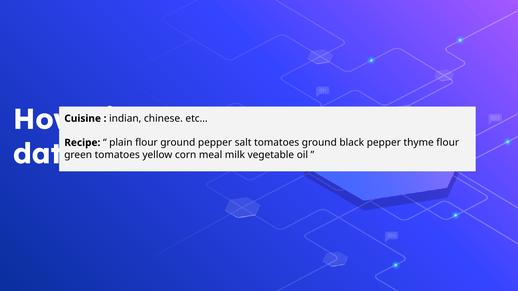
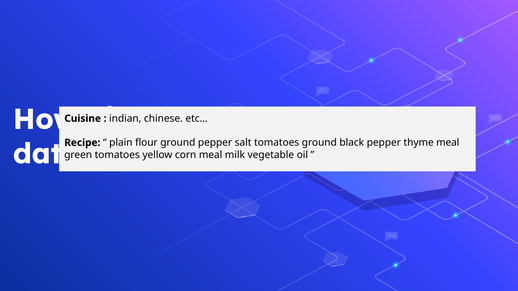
thyme flour: flour -> meal (448, 143)
